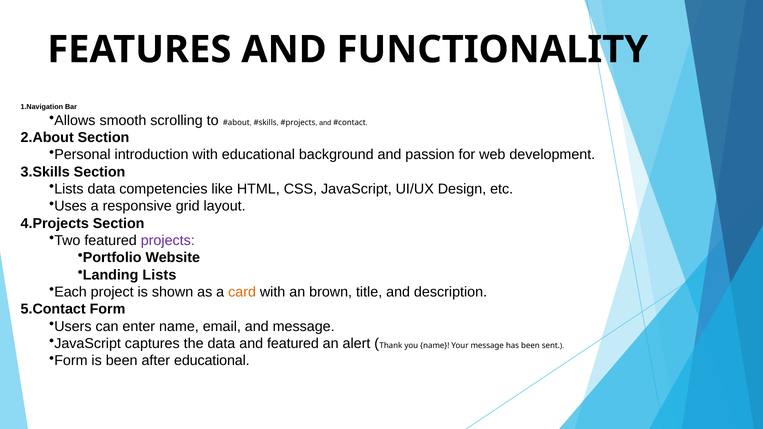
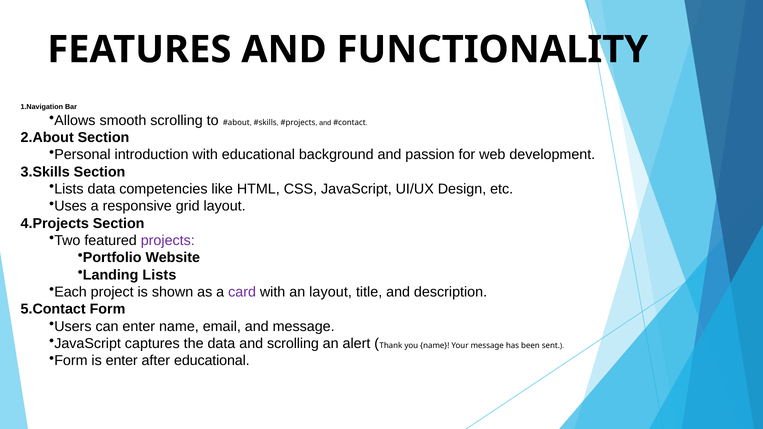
card colour: orange -> purple (242, 292)
an brown: brown -> layout (331, 292)
and featured: featured -> scrolling (293, 344)
is been: been -> enter (122, 361)
